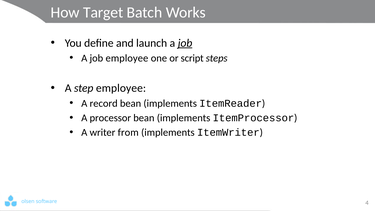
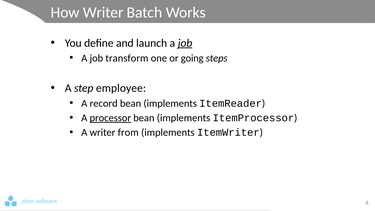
How Target: Target -> Writer (103, 13)
job employee: employee -> transform (127, 58)
script: script -> going (192, 58)
processor underline: none -> present (110, 118)
